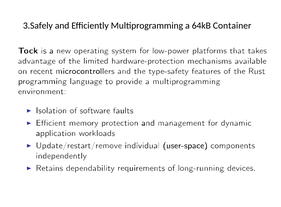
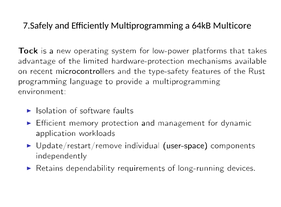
3.Safely: 3.Safely -> 7.Safely (38, 26)
Container: Container -> Multicore (232, 26)
